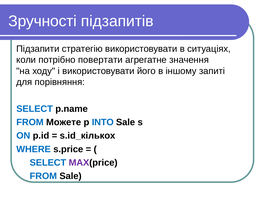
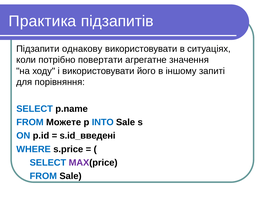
Зручності: Зручності -> Практика (42, 21)
стратегію: стратегію -> однакову (82, 49)
s.id_кількох: s.id_кількох -> s.id_введені (88, 136)
